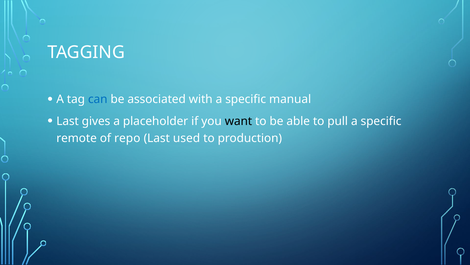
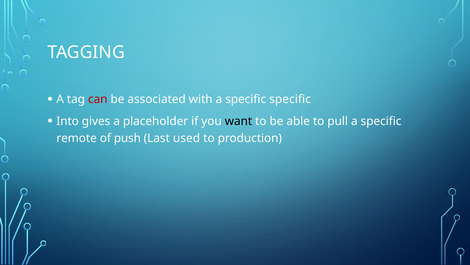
can colour: blue -> red (98, 99)
specific manual: manual -> specific (290, 99)
Last: Last -> Into (68, 121)
repo: repo -> push (127, 138)
